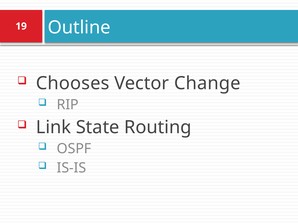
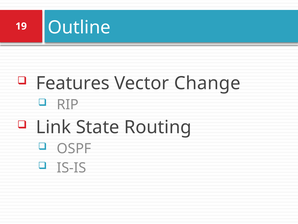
Chooses: Chooses -> Features (73, 83)
